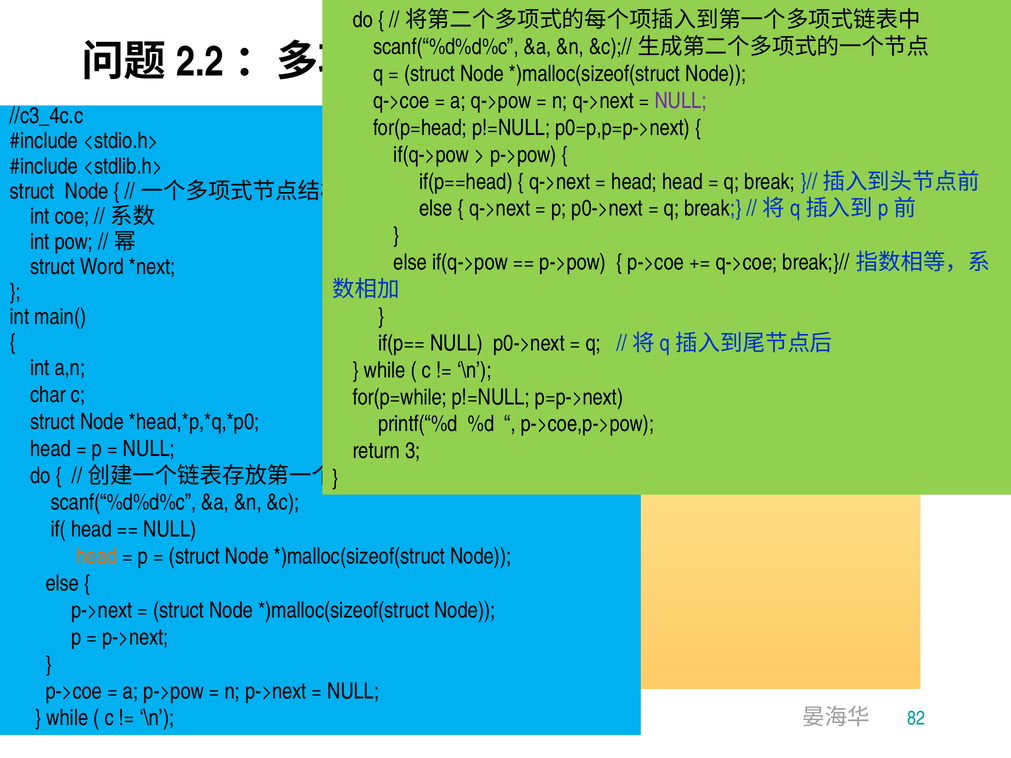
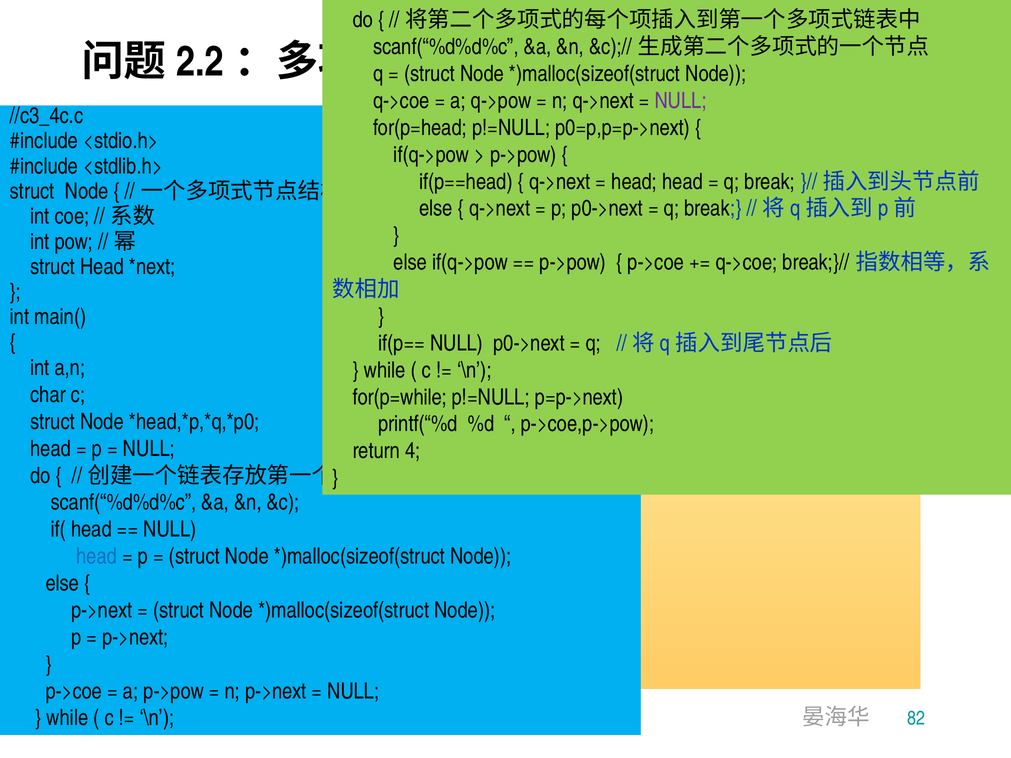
struct Word: Word -> Head (102, 267)
3: 3 -> 4 (413, 451)
head colour: orange -> blue (97, 557)
